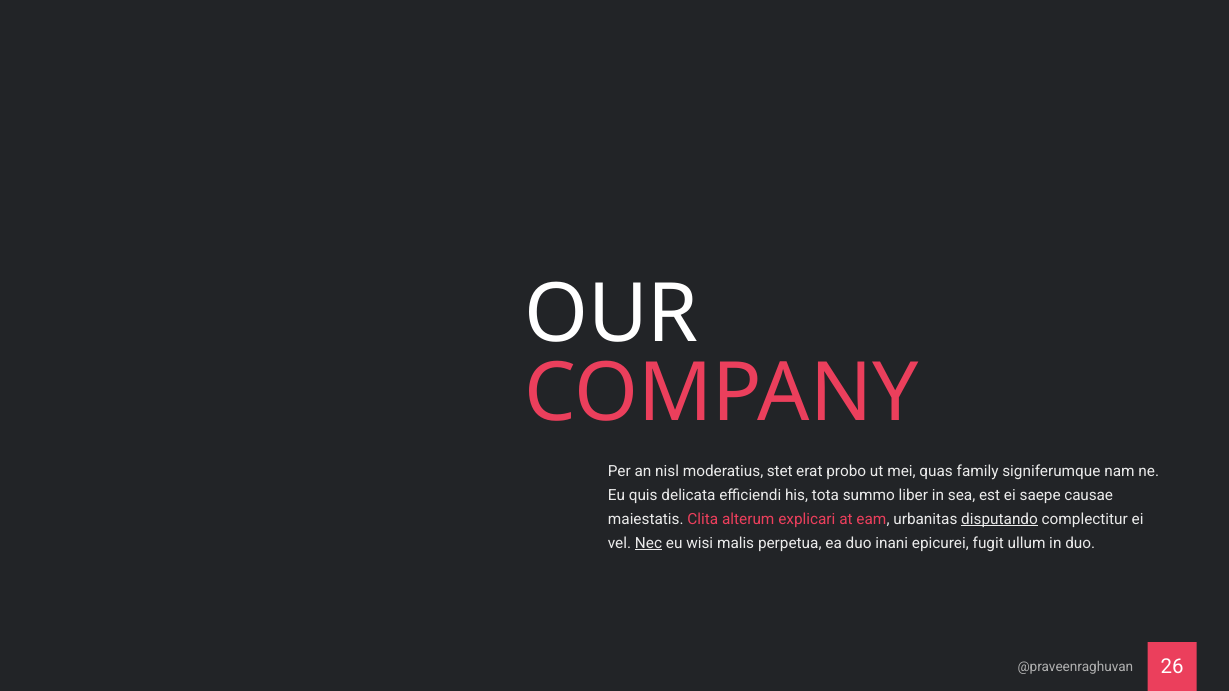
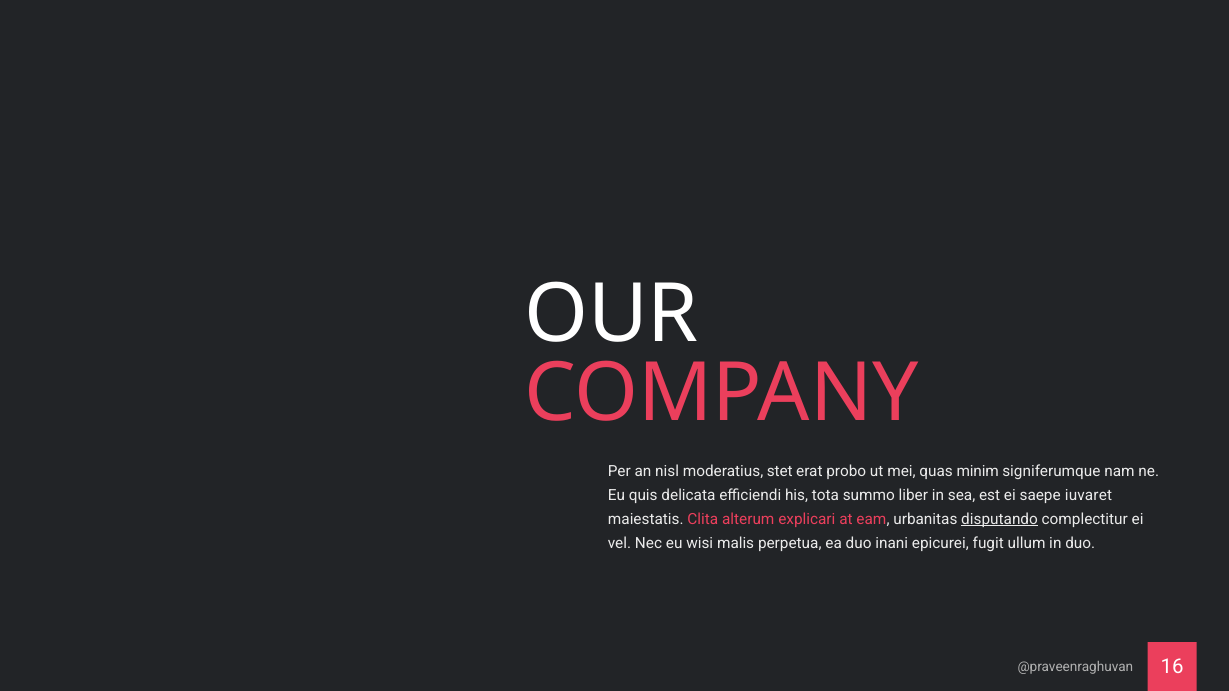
family: family -> minim (978, 471)
causae: causae -> iuvaret (1089, 495)
Nec underline: present -> none (649, 543)
26: 26 -> 16 (1172, 667)
